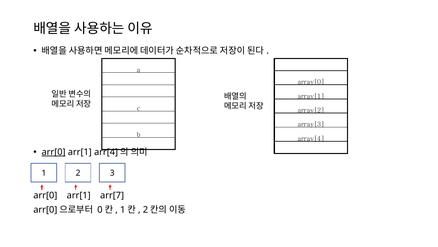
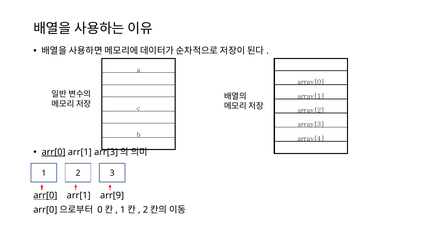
arr[4: arr[4 -> arr[3 (106, 152)
arr[0 underline: none -> present (45, 195)
arr[7: arr[7 -> arr[9 (112, 195)
